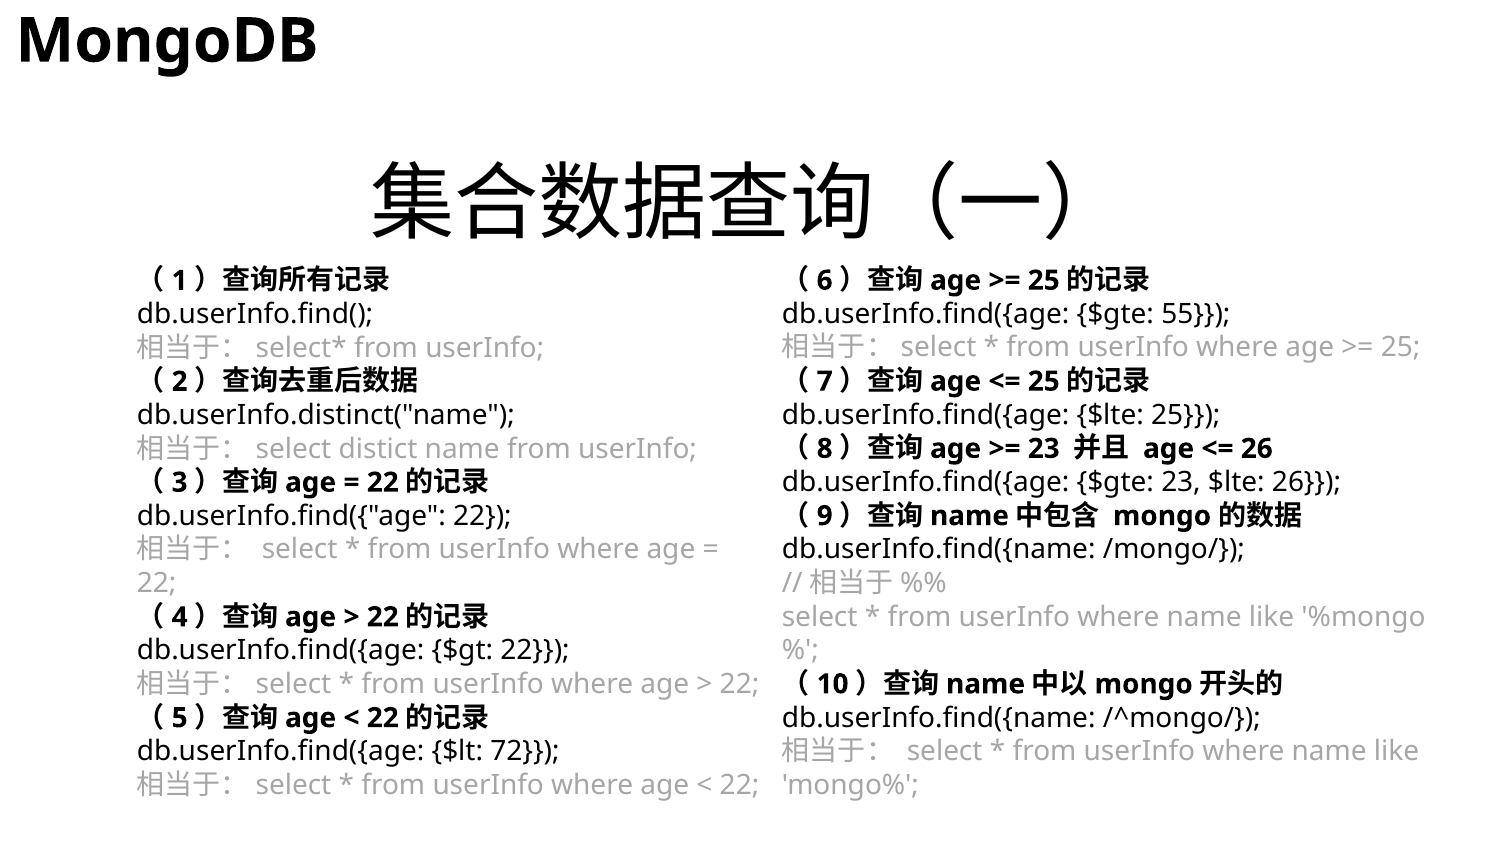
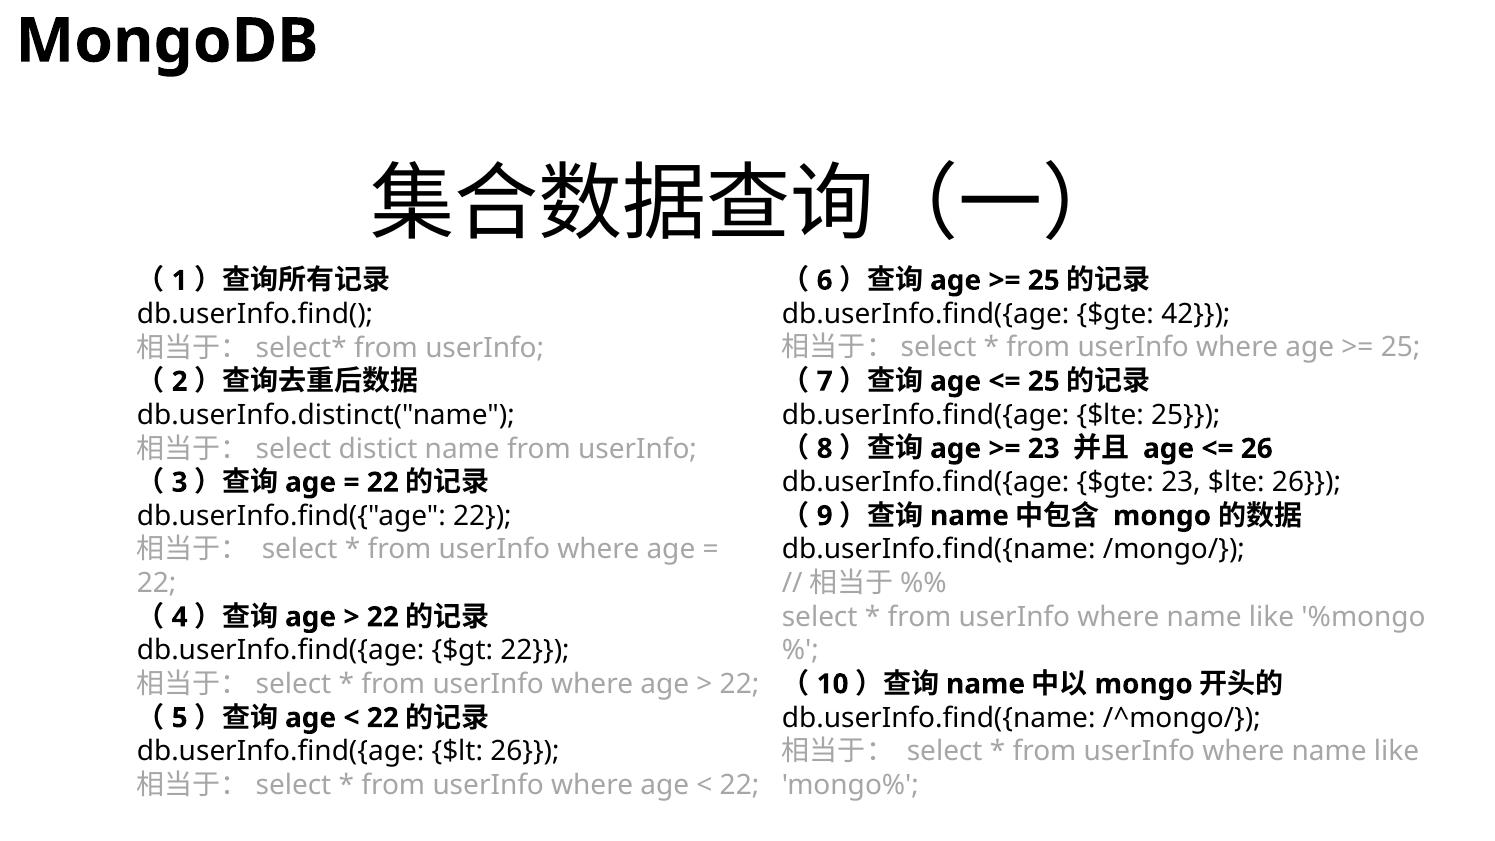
55: 55 -> 42 (1196, 314)
$lt 72: 72 -> 26 (525, 752)
